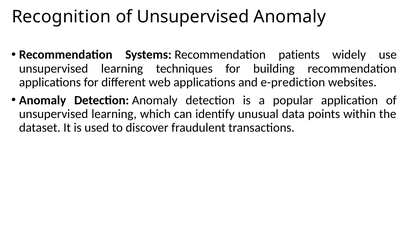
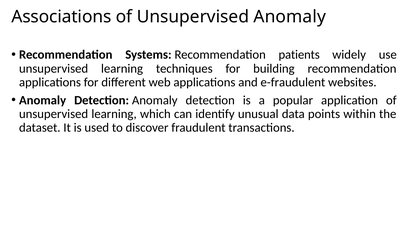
Recognition: Recognition -> Associations (61, 17)
e-prediction: e-prediction -> e-fraudulent (293, 82)
